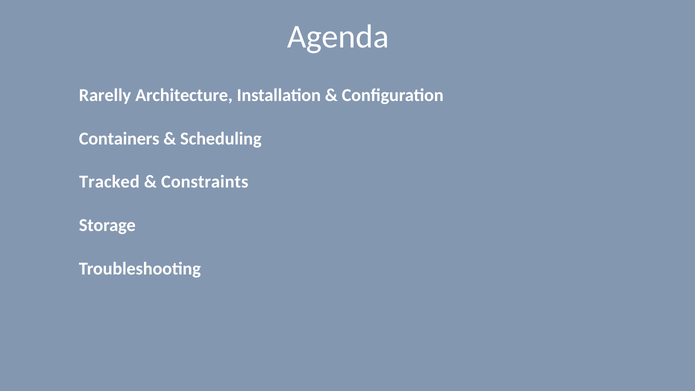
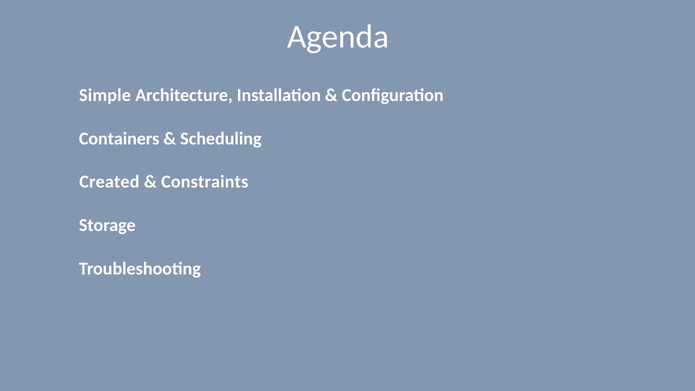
Rarelly: Rarelly -> Simple (105, 95)
Tracked: Tracked -> Created (109, 182)
